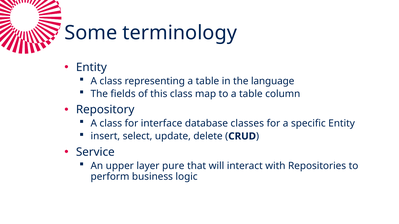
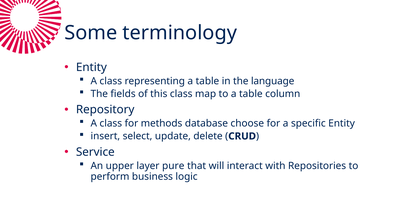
interface: interface -> methods (162, 124)
classes: classes -> choose (247, 124)
